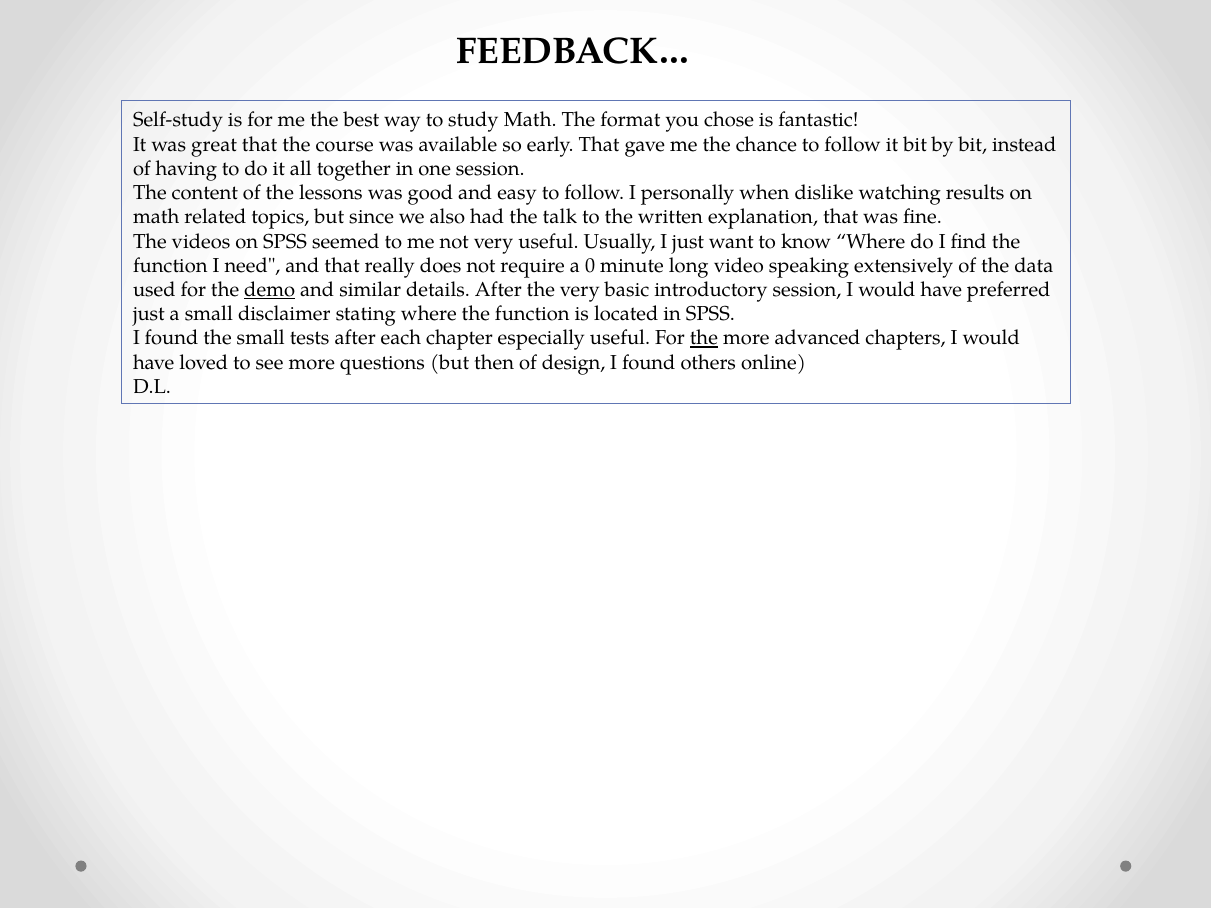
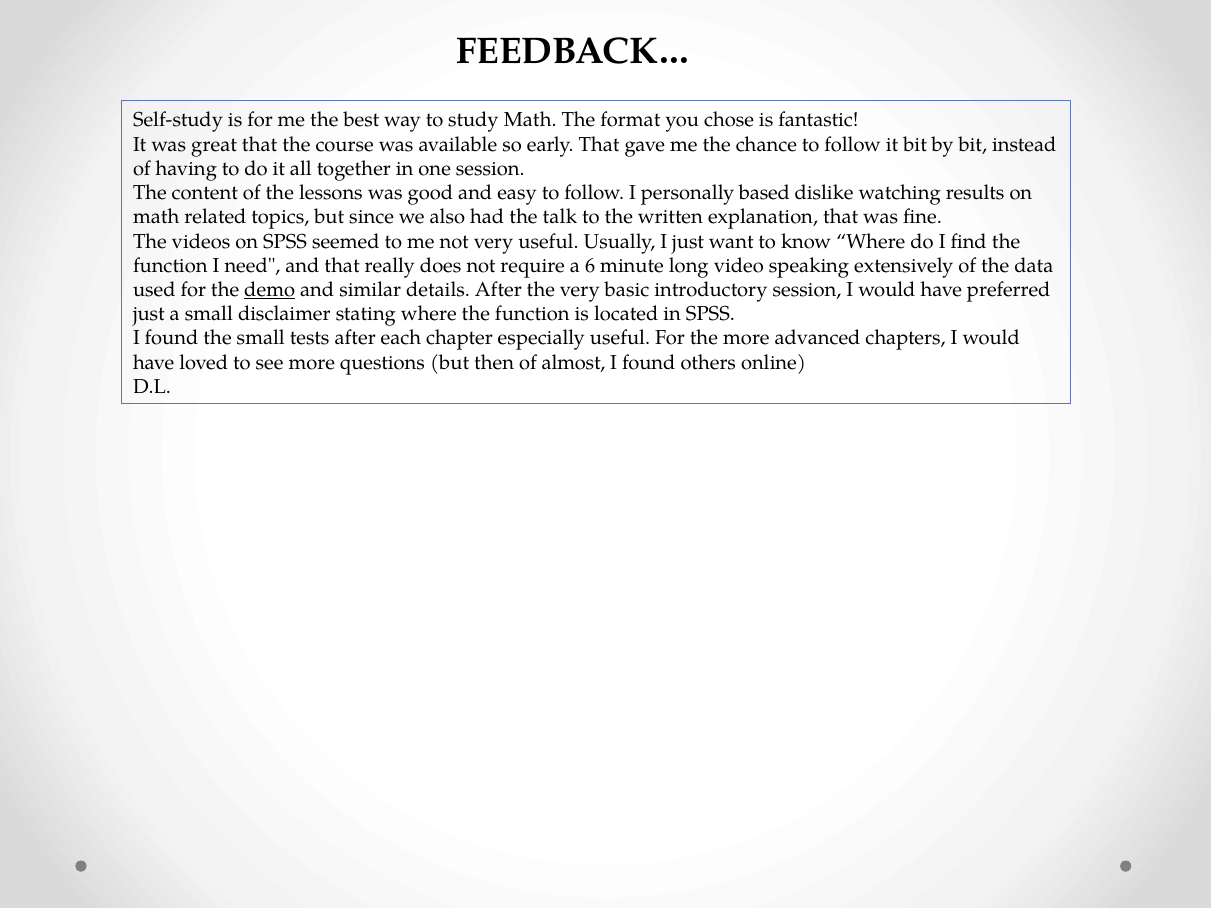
when: when -> based (764, 193)
0: 0 -> 6 (590, 266)
the underline: present -> none (704, 338)
design: design -> almost (574, 363)
